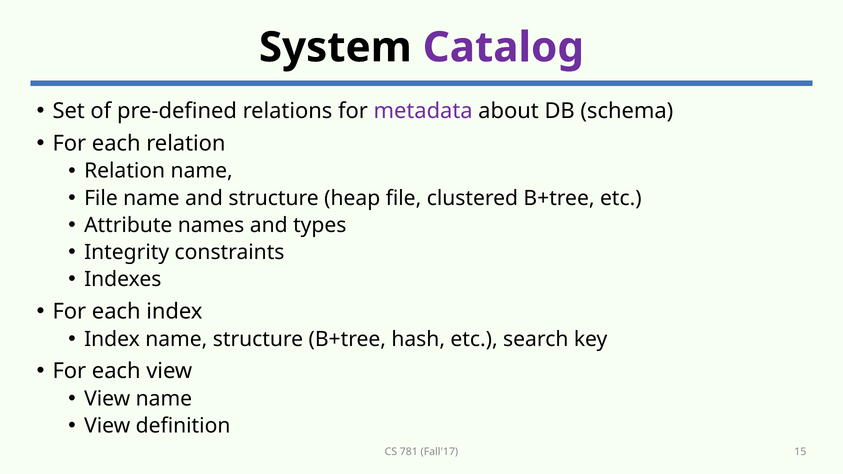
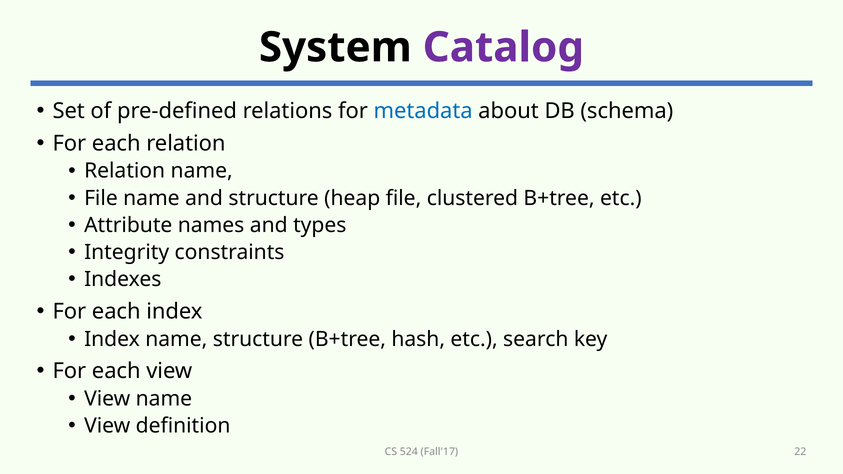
metadata colour: purple -> blue (423, 111)
781: 781 -> 524 (409, 452)
15: 15 -> 22 (800, 452)
